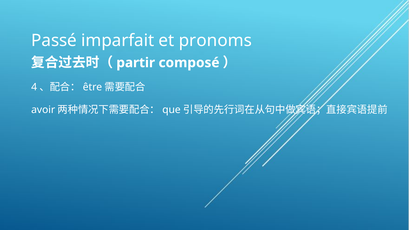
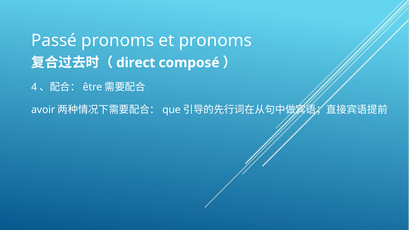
Passé imparfait: imparfait -> pronoms (118, 41)
partir: partir -> direct (136, 63)
